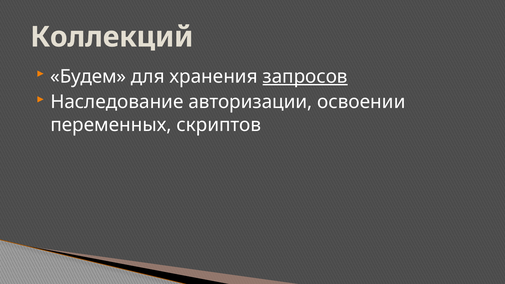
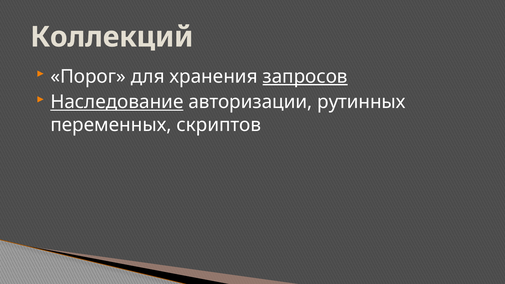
Будем: Будем -> Порог (88, 77)
Наследование underline: none -> present (117, 102)
освоении: освоении -> рутинных (361, 102)
